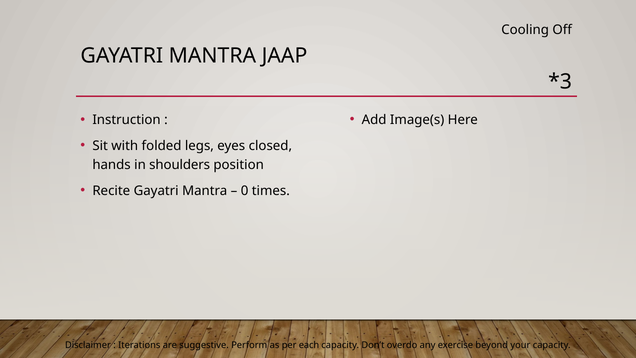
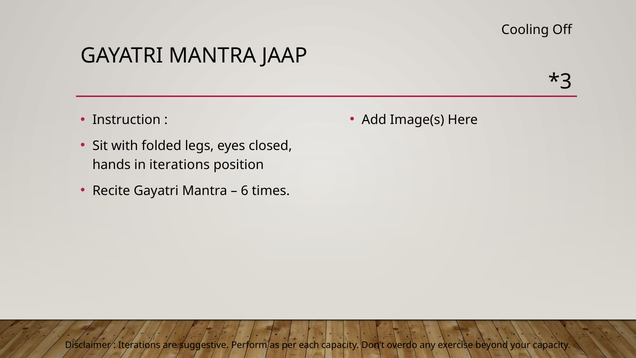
in shoulders: shoulders -> iterations (180, 165)
0: 0 -> 6 (245, 191)
